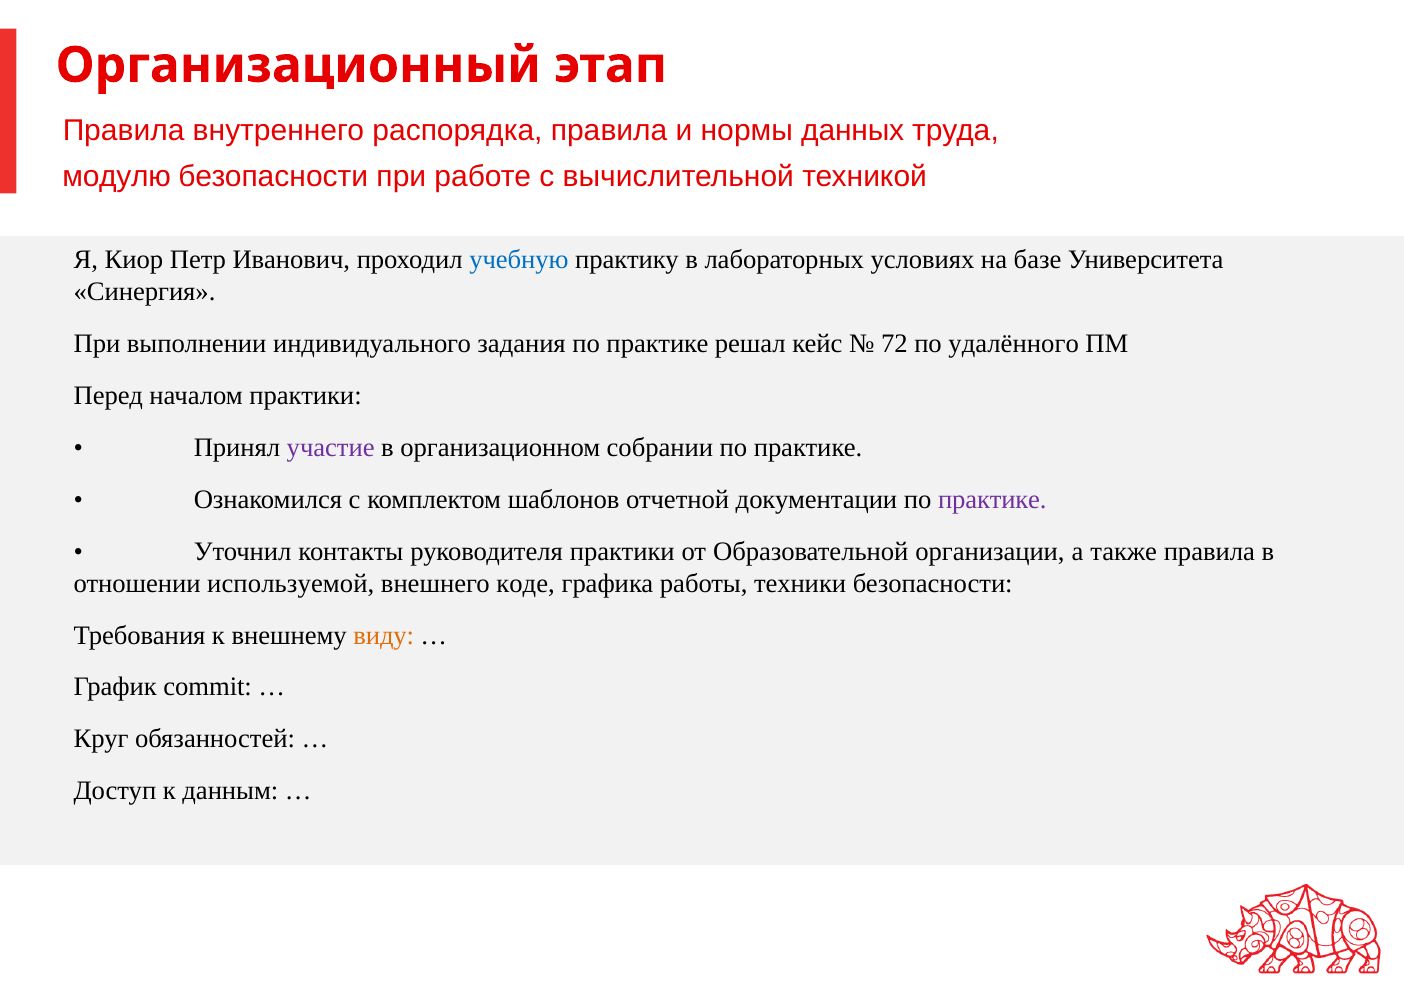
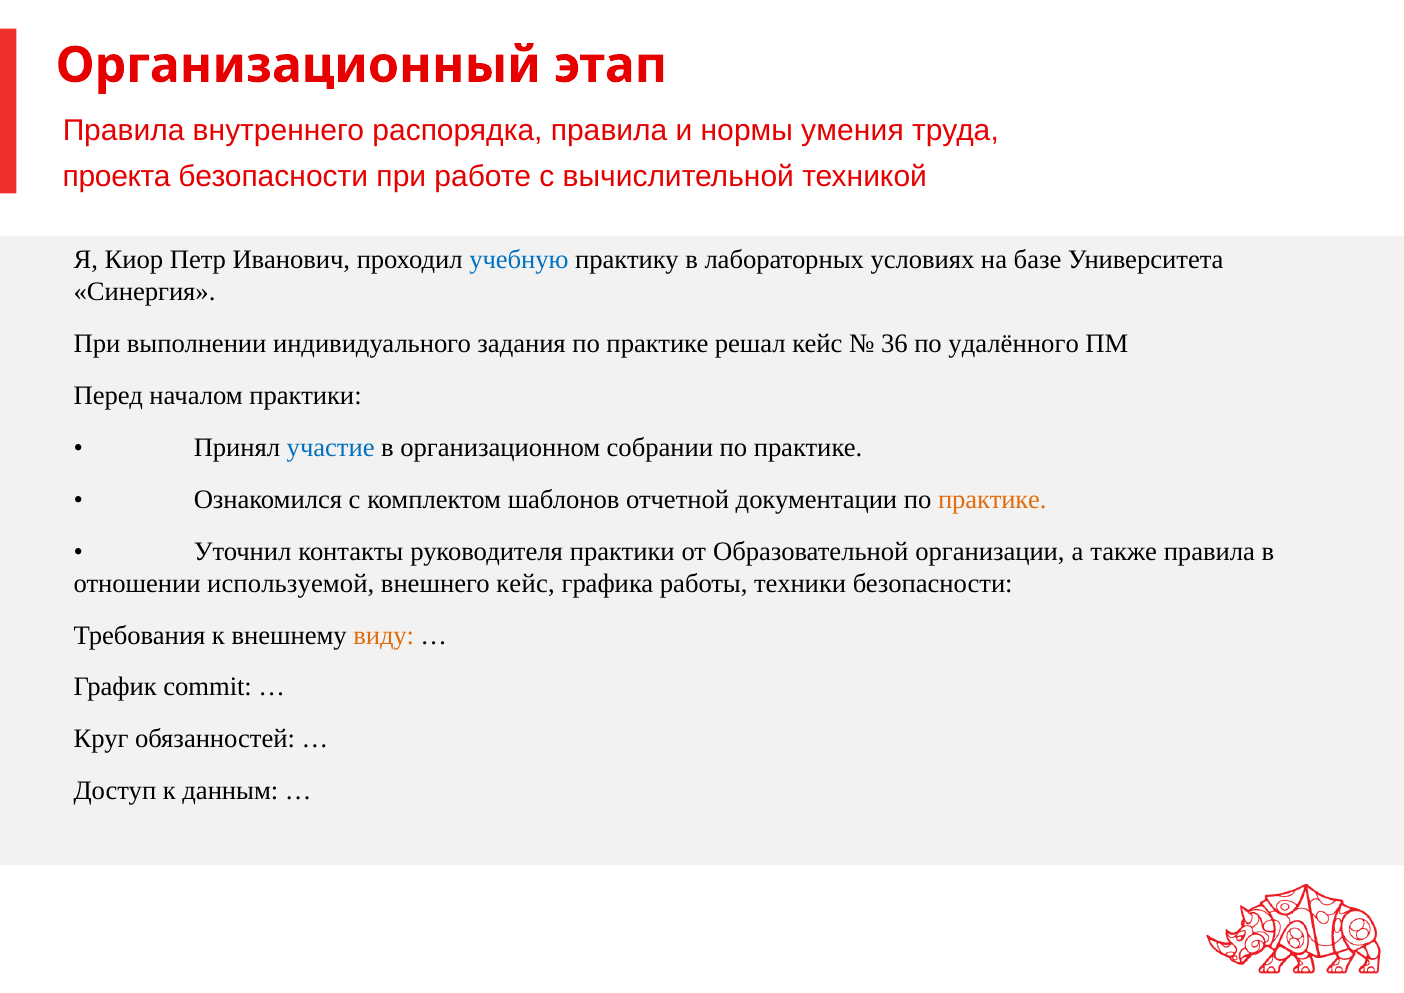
данных: данных -> умения (853, 130)
модулю: модулю -> проекта (117, 177)
72: 72 -> 36 (894, 343)
участие colour: purple -> blue (331, 447)
практике colour: purple -> orange (992, 499)
внешнего коде: коде -> кейс (526, 583)
